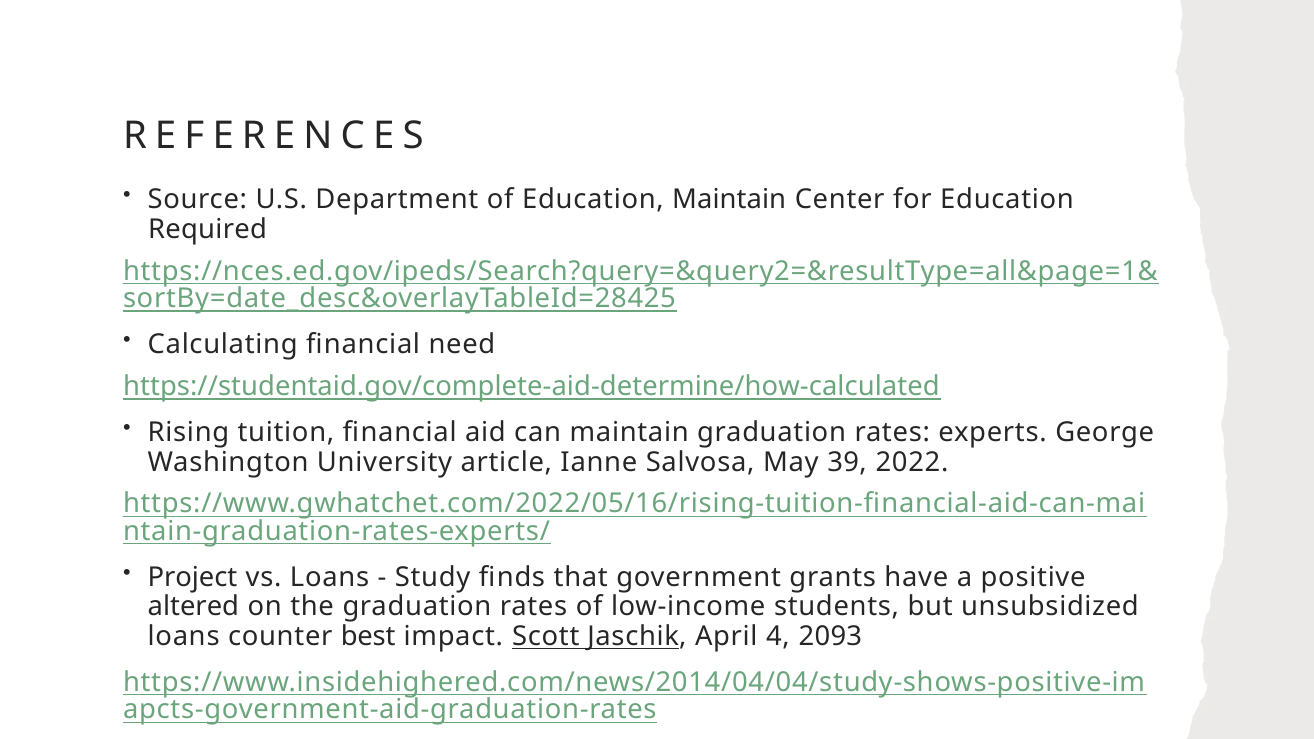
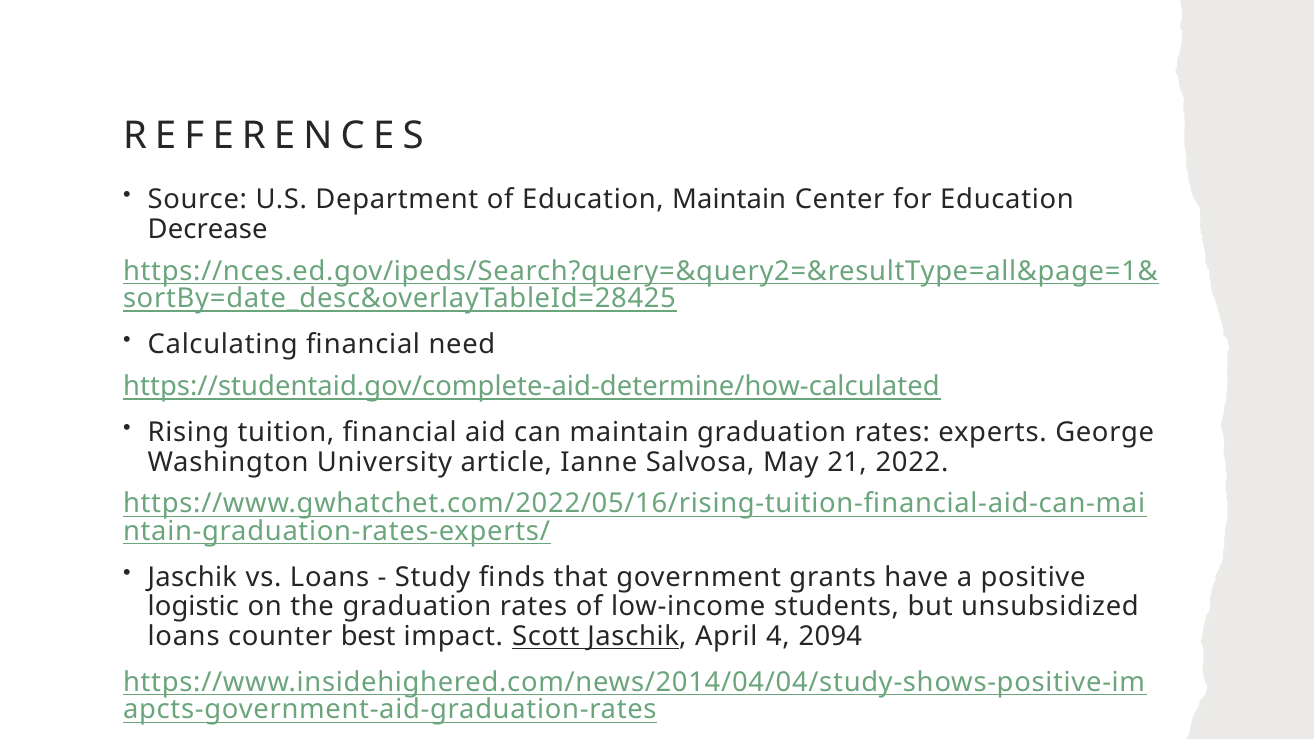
Required: Required -> Decrease (208, 229)
39: 39 -> 21 (847, 462)
Project: Project -> Jaschik (192, 577)
altered: altered -> logistic (193, 607)
2093: 2093 -> 2094 (830, 636)
